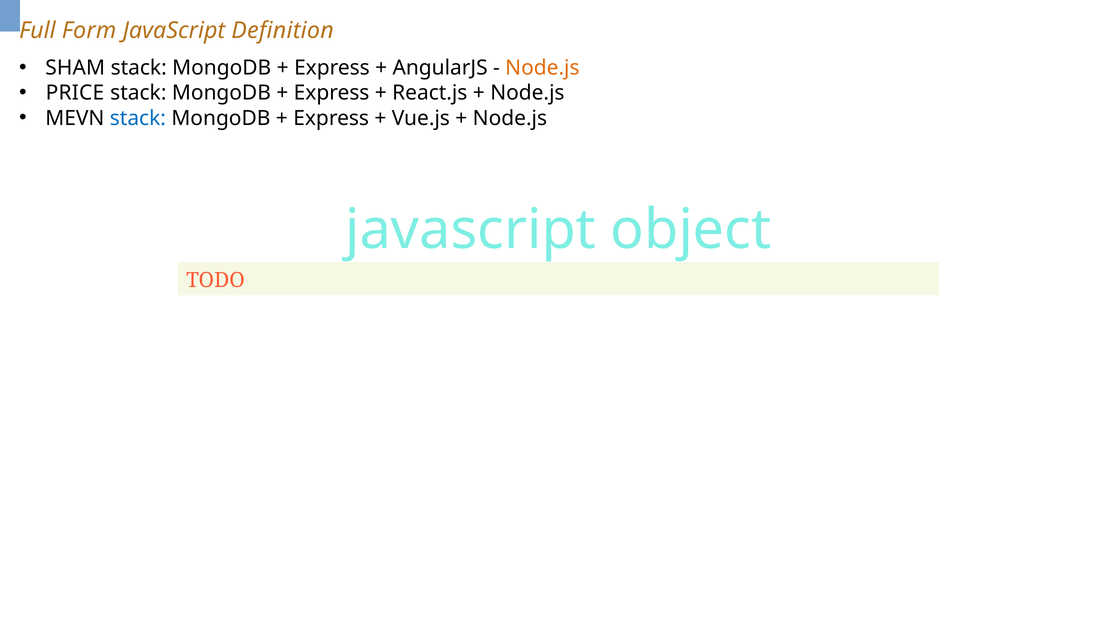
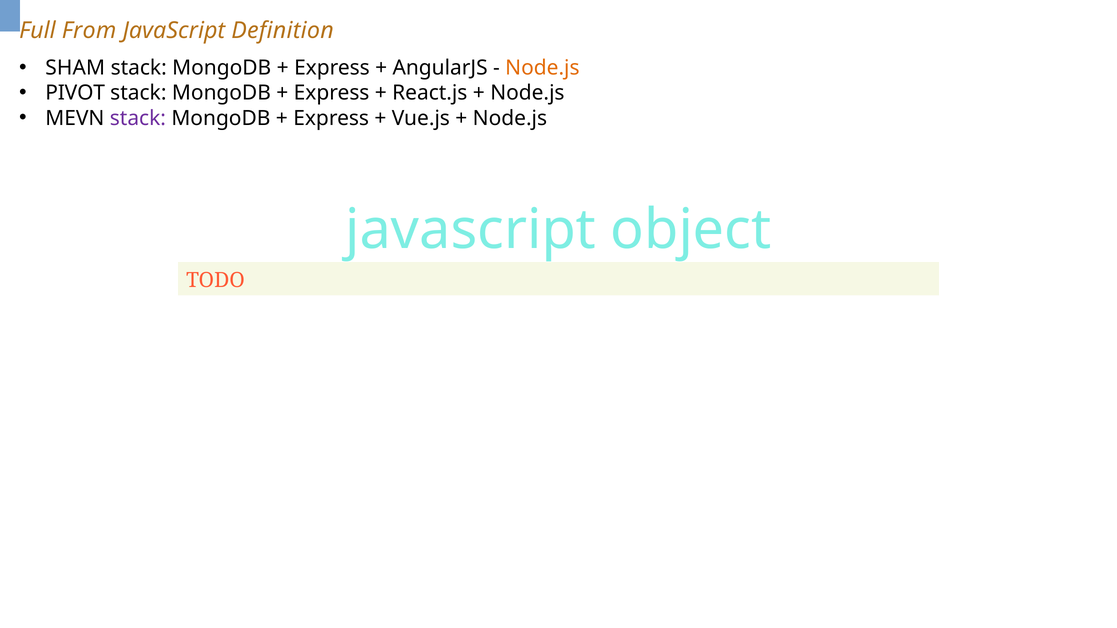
Form: Form -> From (89, 30)
PRICE: PRICE -> PIVOT (75, 93)
stack colour: blue -> purple (138, 118)
